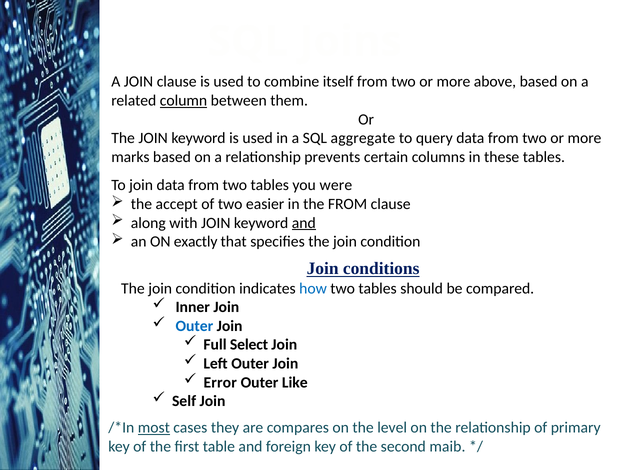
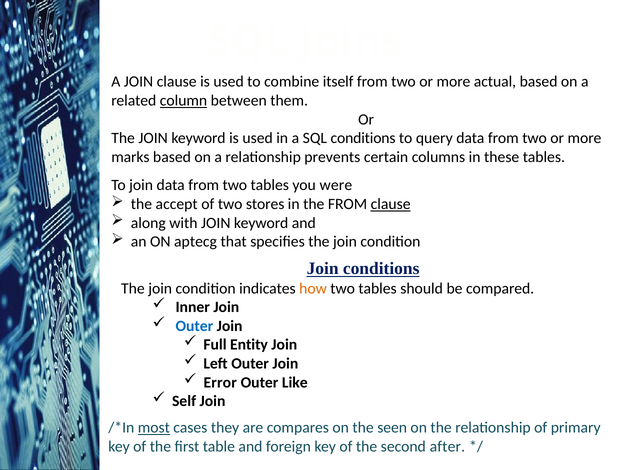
above: above -> actual (495, 82)
SQL aggregate: aggregate -> conditions (363, 138)
easier: easier -> stores (265, 204)
clause underline: none -> present (391, 204)
and underline: present -> none (304, 223)
exactly: exactly -> aptecg (196, 242)
how colour: blue -> orange (313, 289)
Select: Select -> Entity (249, 345)
level: level -> seen (392, 428)
maib: maib -> after (447, 447)
